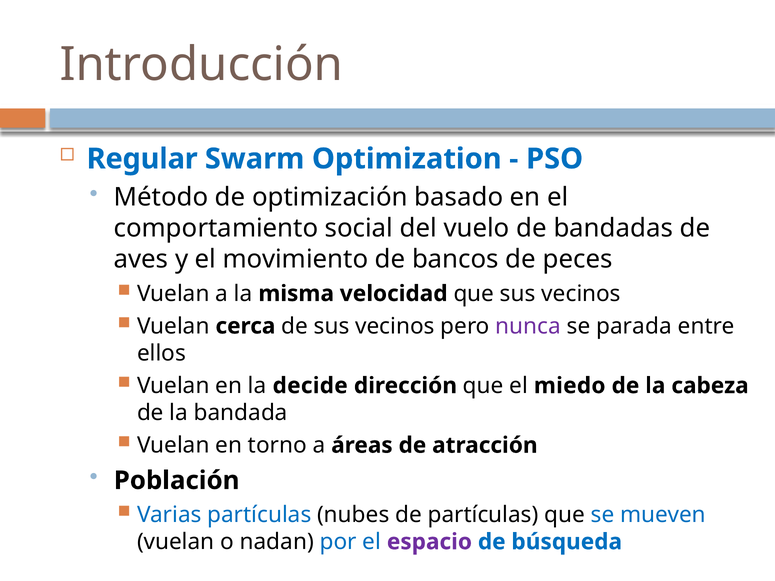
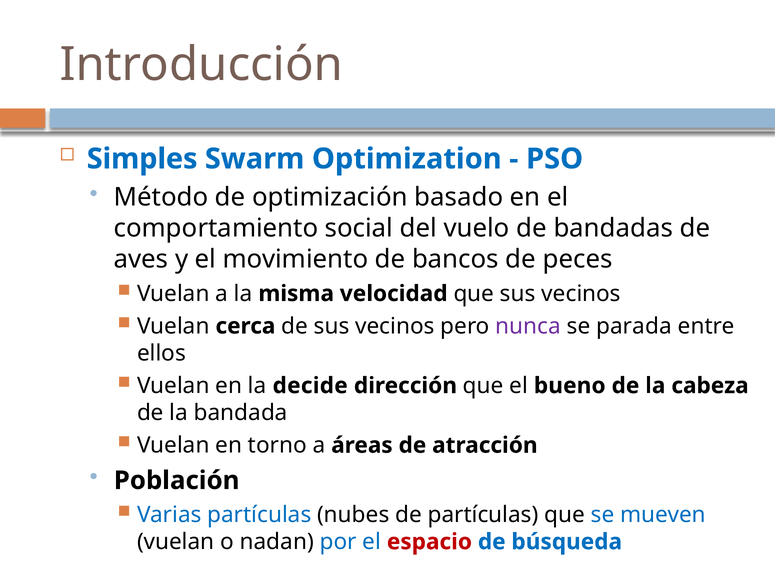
Regular: Regular -> Simples (142, 159)
miedo: miedo -> bueno (570, 386)
espacio colour: purple -> red (429, 542)
